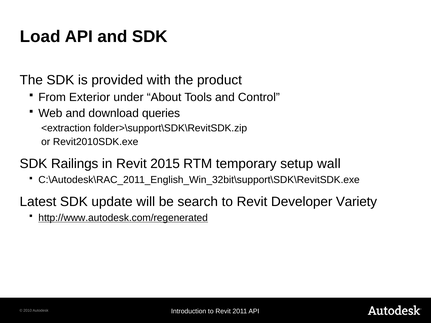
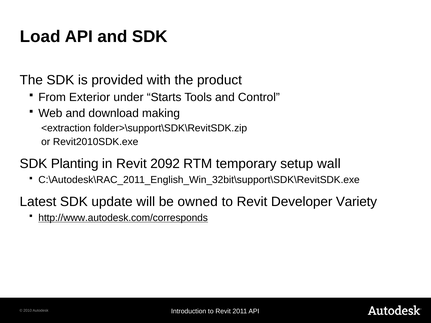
About: About -> Starts (164, 97)
queries: queries -> making (161, 113)
Railings: Railings -> Planting (75, 164)
2015: 2015 -> 2092 (165, 164)
search: search -> owned (198, 202)
http://www.autodesk.com/regenerated: http://www.autodesk.com/regenerated -> http://www.autodesk.com/corresponds (123, 218)
